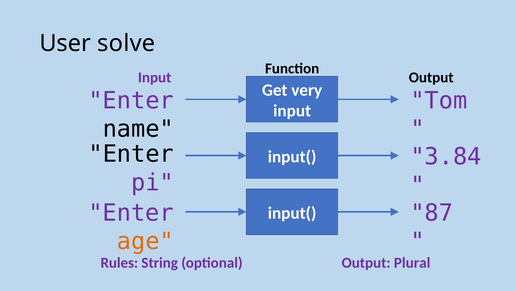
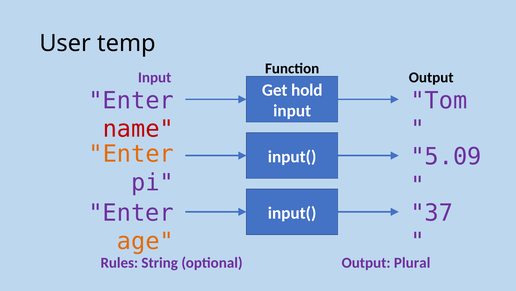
solve: solve -> temp (126, 43)
very: very -> hold (307, 90)
name colour: black -> red (138, 129)
Enter colour: black -> orange (131, 154)
3.84: 3.84 -> 5.09 (446, 156)
87: 87 -> 37 (432, 212)
